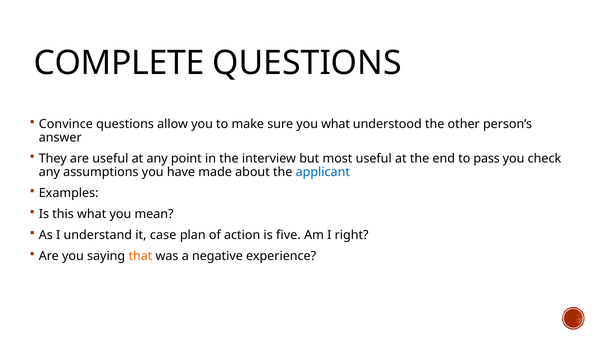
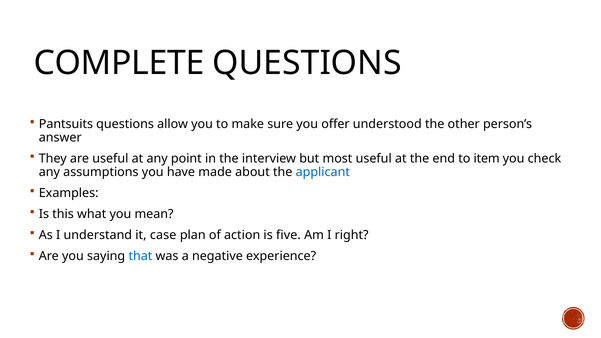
Convince: Convince -> Pantsuits (66, 124)
you what: what -> offer (335, 124)
pass: pass -> item (487, 158)
that colour: orange -> blue (140, 256)
